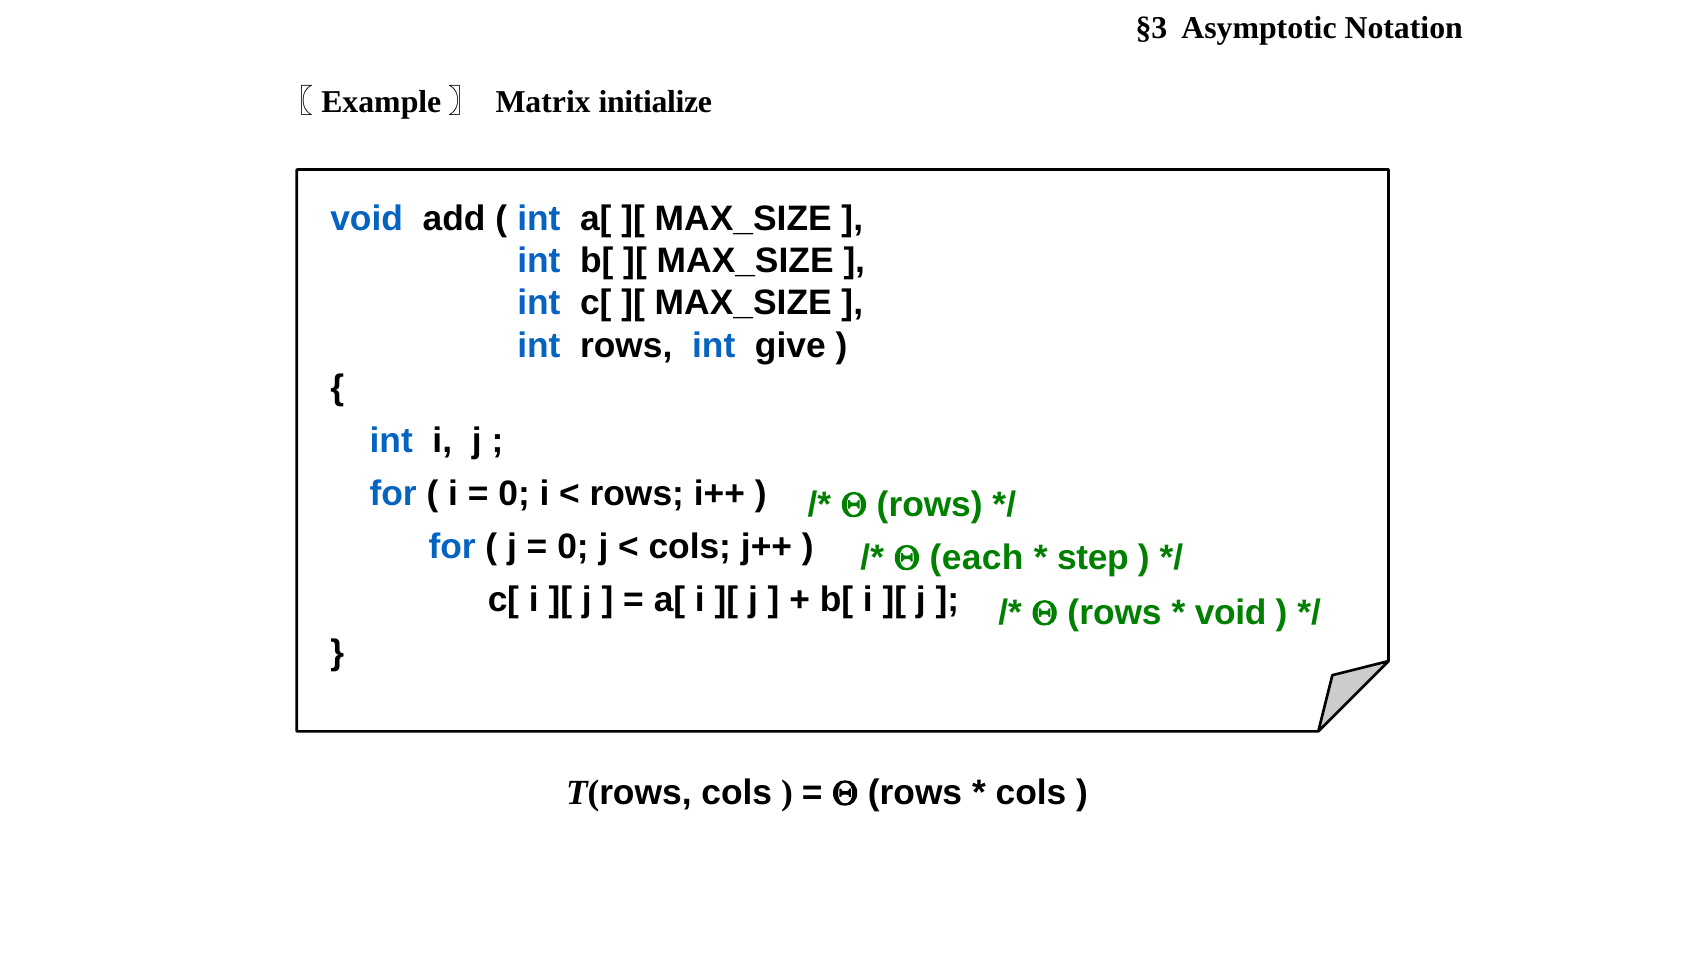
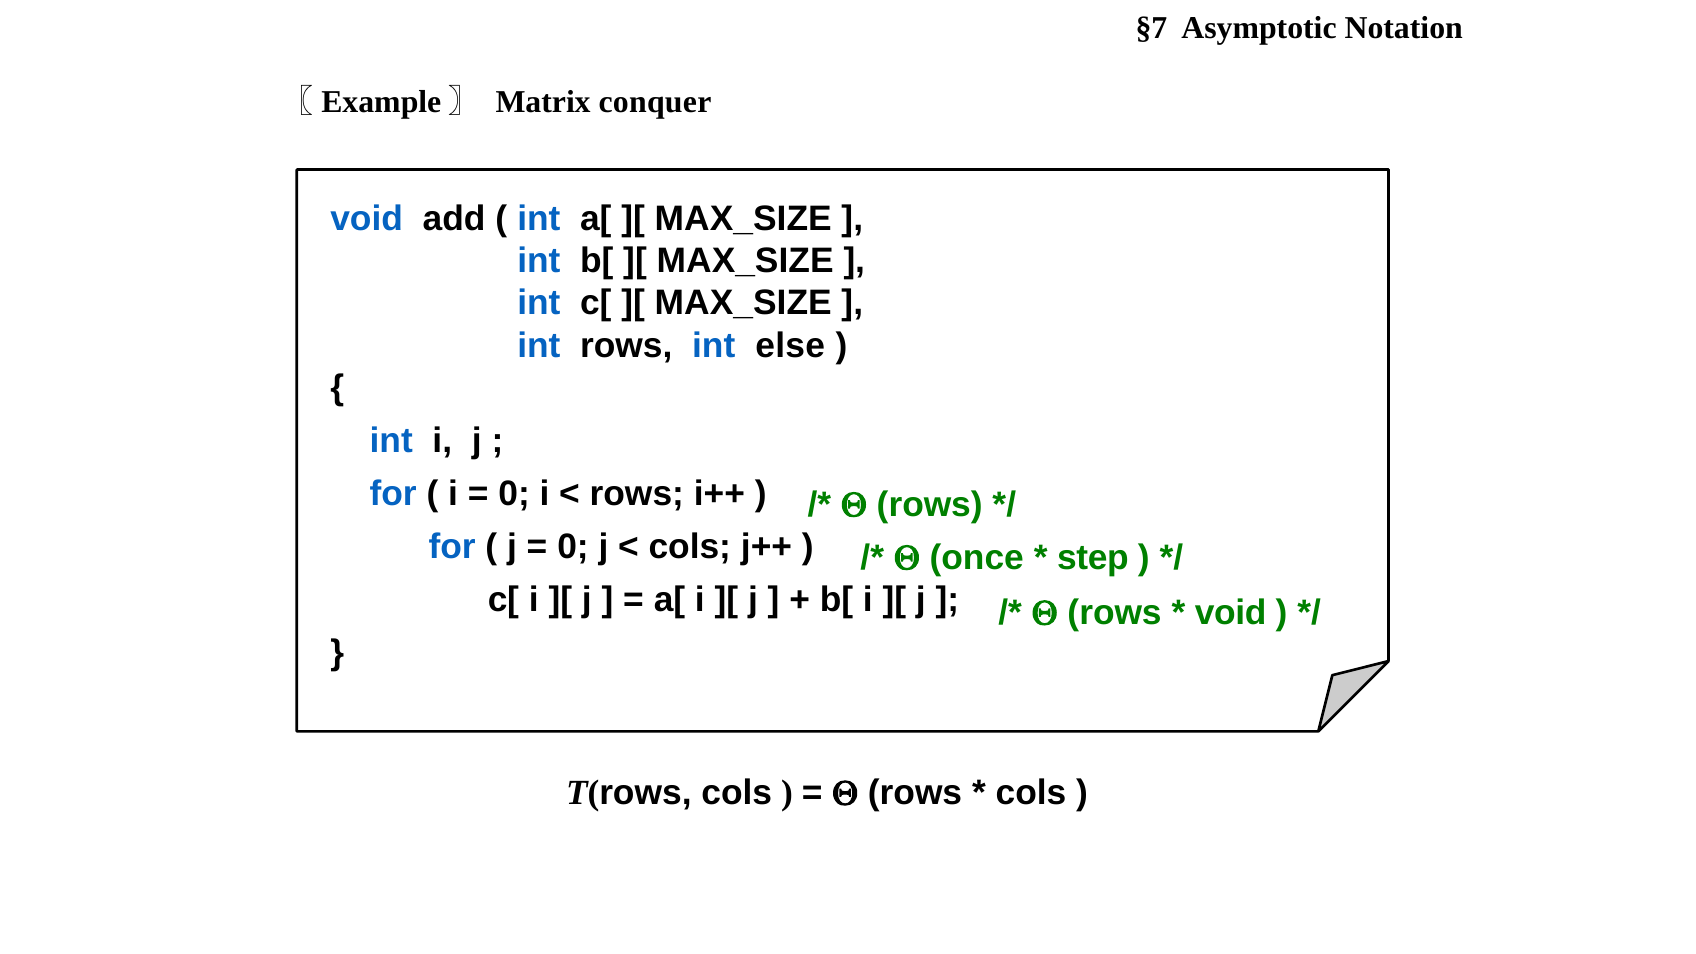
§3: §3 -> §7 (1151, 28)
initialize: initialize -> conquer (655, 102)
give: give -> else (790, 346)
each: each -> once (977, 558)
